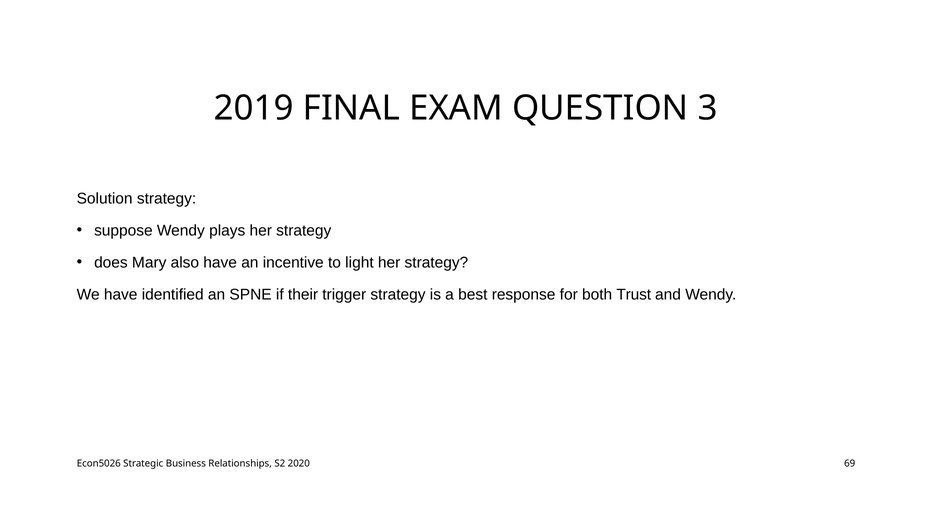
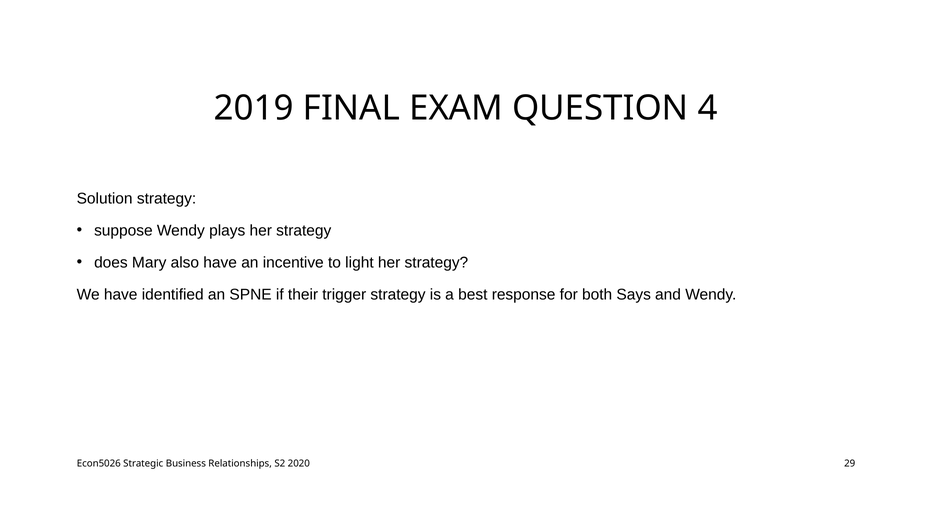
3: 3 -> 4 (708, 108)
Trust: Trust -> Says (634, 295)
69: 69 -> 29 (850, 464)
